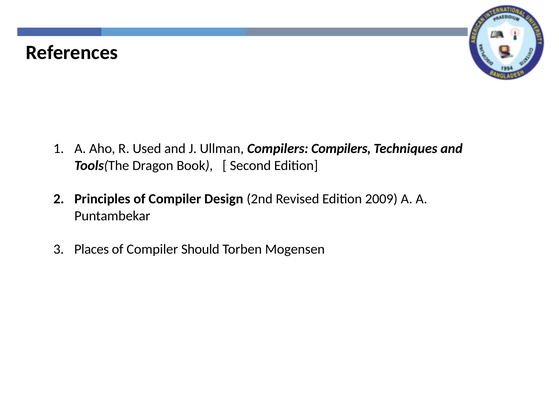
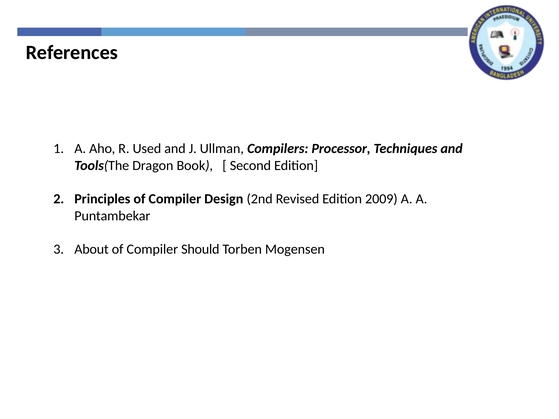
Compilers Compilers: Compilers -> Processor (341, 149)
Places: Places -> About (92, 249)
